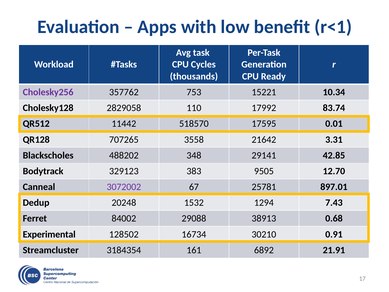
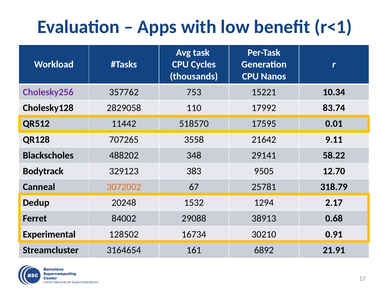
Ready: Ready -> Nanos (273, 76)
3.31: 3.31 -> 9.11 (334, 139)
42.85: 42.85 -> 58.22 (334, 155)
3072002 colour: purple -> orange (124, 187)
897.01: 897.01 -> 318.79 (334, 187)
7.43: 7.43 -> 2.17 (334, 203)
3184354: 3184354 -> 3164654 (124, 250)
